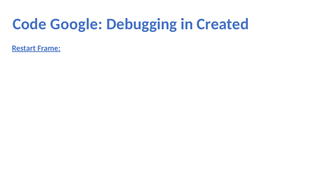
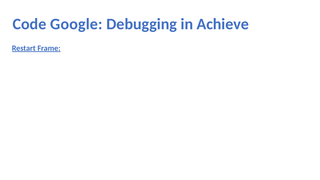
Created: Created -> Achieve (223, 24)
